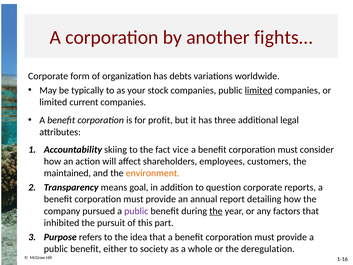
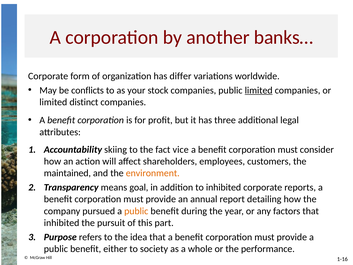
fights…: fights… -> banks… (283, 37)
debts: debts -> differ (180, 76)
typically: typically -> conflicts (88, 90)
current: current -> distinct (84, 102)
to question: question -> inhibited (224, 187)
public colour: purple -> orange (136, 211)
the underline: present -> none (216, 211)
deregulation: deregulation -> performance (268, 249)
